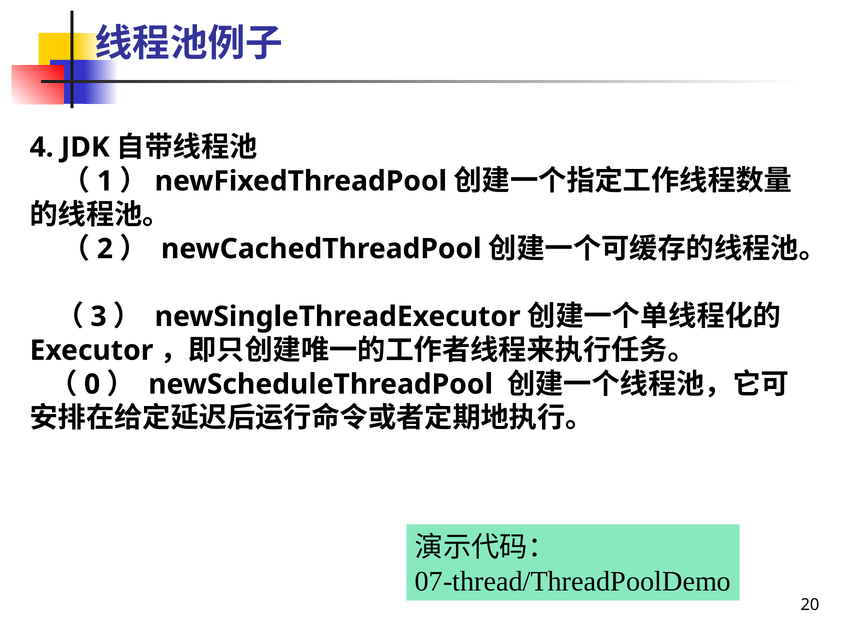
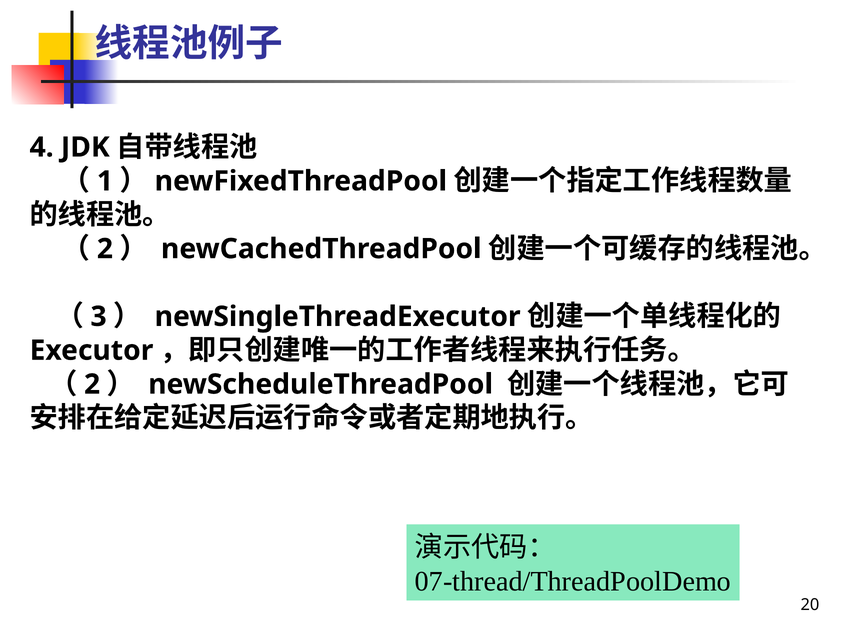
0: 0 -> 2 (92, 384)
